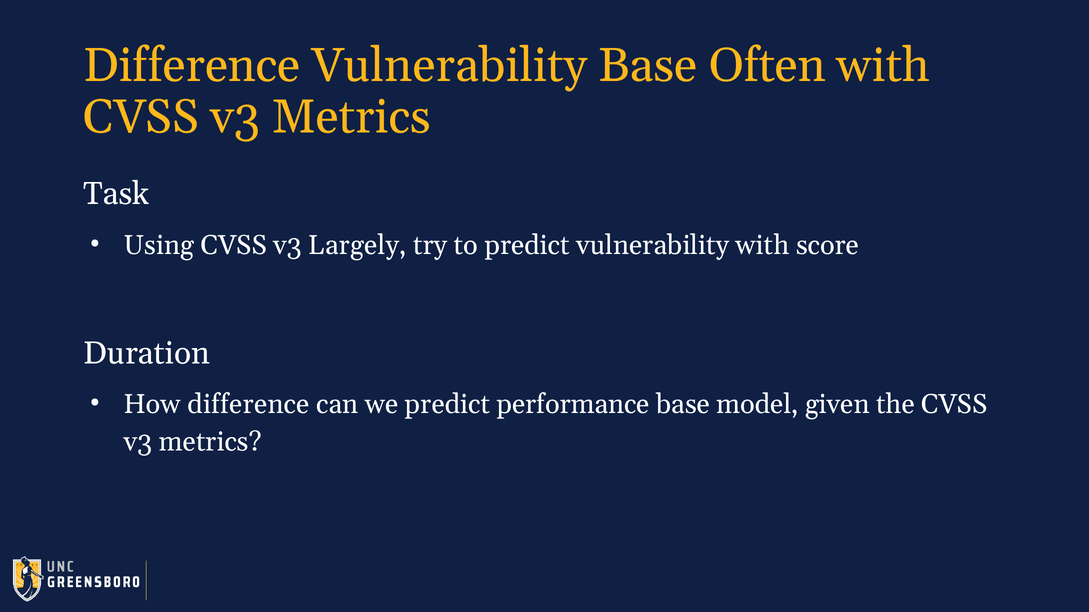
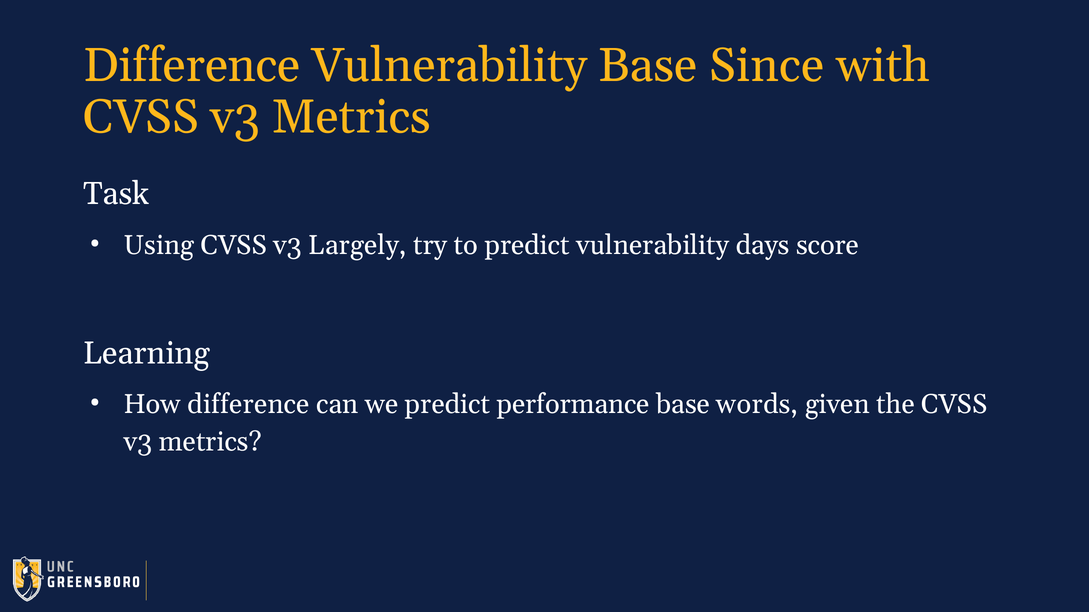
Often: Often -> Since (767, 66)
vulnerability with: with -> days (763, 245)
Duration: Duration -> Learning (146, 353)
model: model -> words (757, 405)
